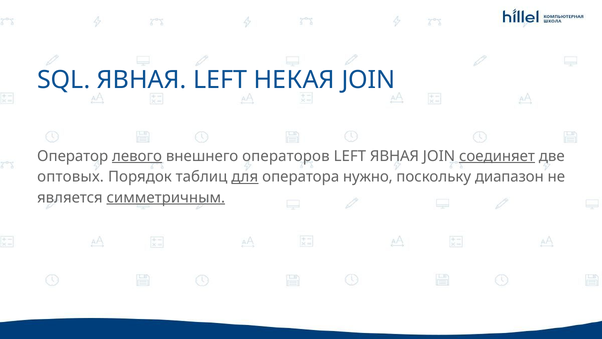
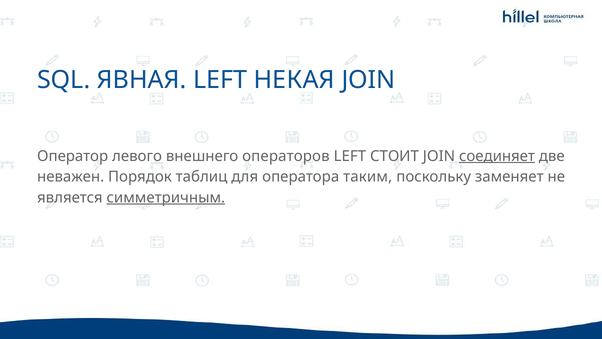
левого underline: present -> none (137, 156)
LEFT ЯВНАЯ: ЯВНАЯ -> СТОИТ (394, 156)
оптовых: оптовых -> неважен (71, 177)
для underline: present -> none (245, 177)
нужно: нужно -> таким (368, 177)
диапазон: диапазон -> заменяет (509, 177)
